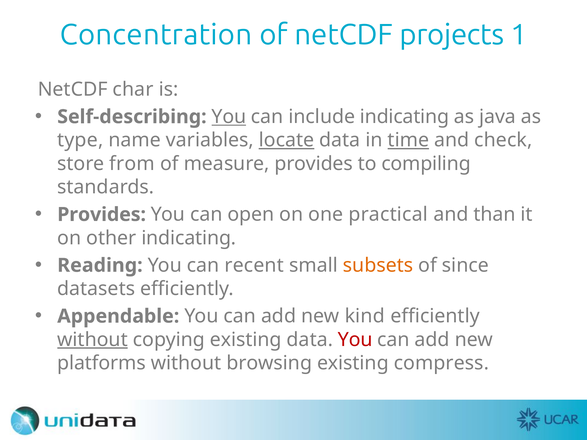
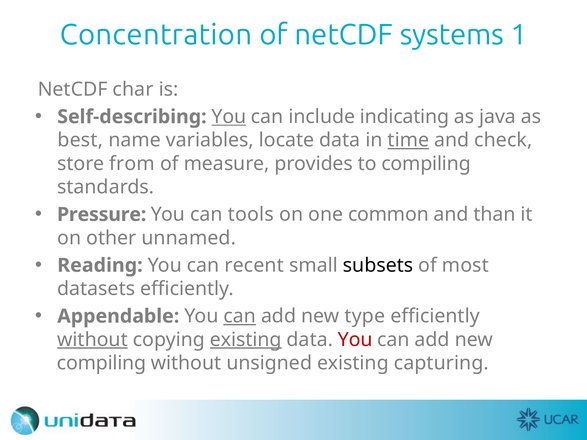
projects: projects -> systems (452, 35)
type: type -> best (80, 140)
locate underline: present -> none (286, 140)
Provides: Provides -> Pressure (102, 215)
open: open -> tools (251, 215)
practical: practical -> common (388, 215)
other indicating: indicating -> unnamed (189, 238)
subsets colour: orange -> black (378, 266)
since: since -> most (465, 266)
can underline: none -> present (240, 316)
kind: kind -> type (365, 316)
existing underline: none -> present (246, 340)
platforms: platforms -> compiling (102, 363)
browsing: browsing -> unsigned (269, 363)
compress: compress -> capturing (441, 363)
